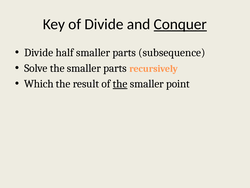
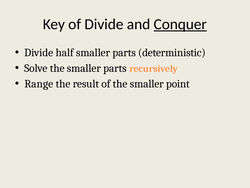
subsequence: subsequence -> deterministic (172, 52)
Which: Which -> Range (39, 84)
the underline: present -> none (120, 84)
